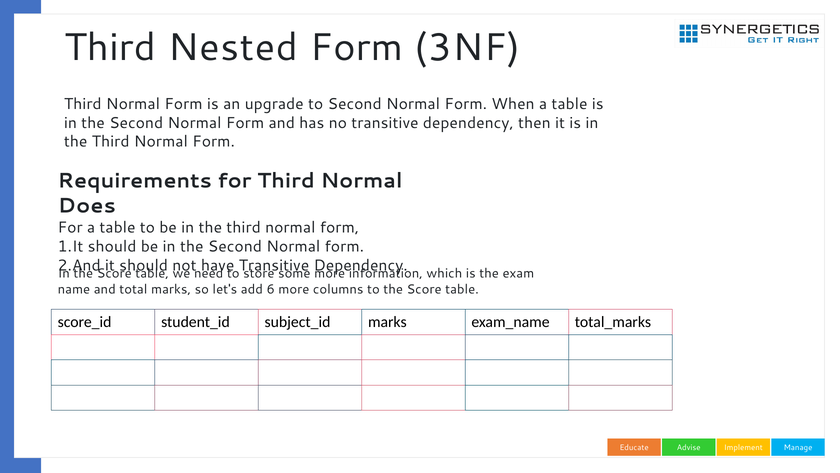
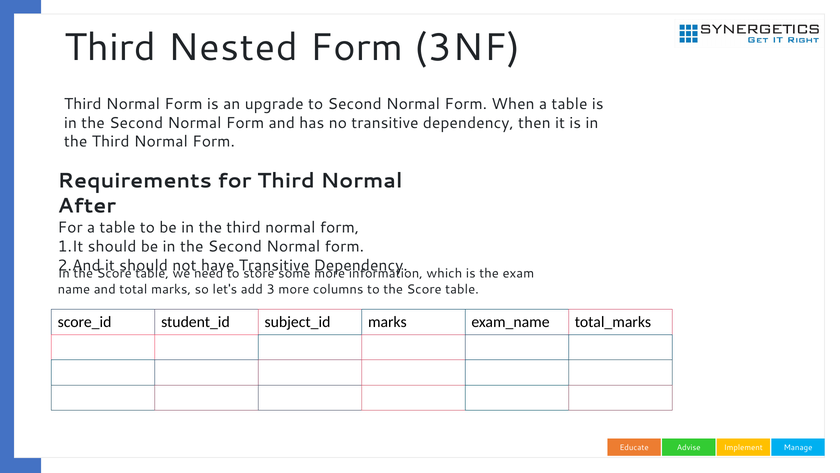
Does: Does -> After (87, 206)
6: 6 -> 3 (271, 289)
